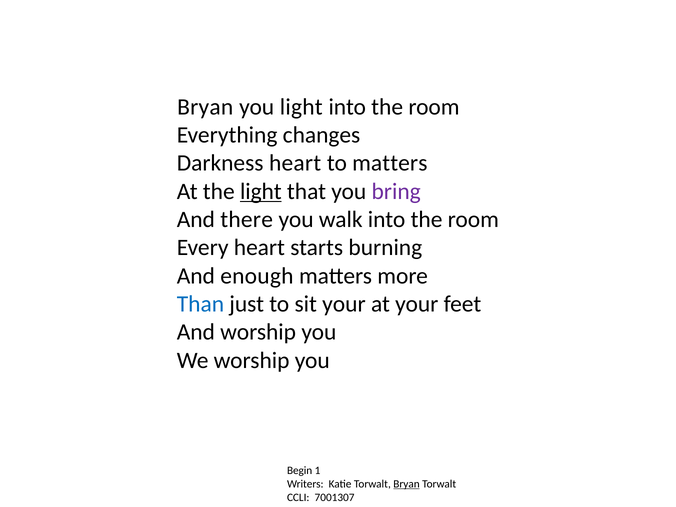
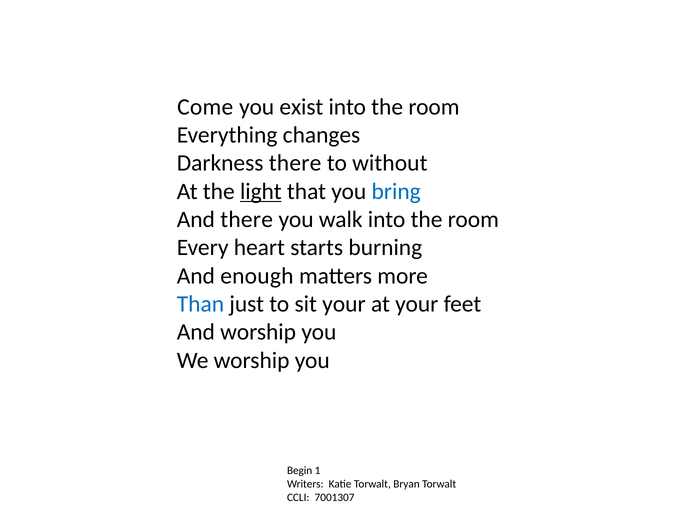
Bryan: Bryan -> Come (205, 107)
you light: light -> exist (301, 107)
Darkness heart: heart -> there (295, 163)
to matters: matters -> without (390, 163)
bring colour: purple -> blue (396, 191)
Bryan underline: present -> none (406, 484)
